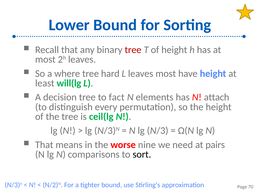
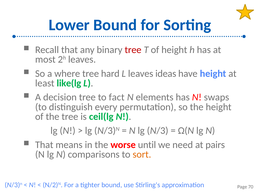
leaves most: most -> ideas (166, 74)
will(lg: will(lg -> like(lg (69, 83)
attach: attach -> swaps (217, 98)
nine: nine -> until (147, 145)
sort colour: black -> orange (142, 155)
